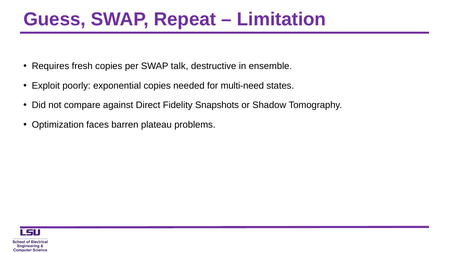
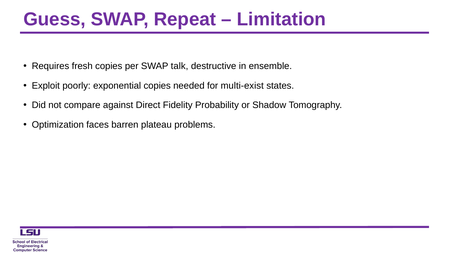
multi-need: multi-need -> multi-exist (242, 86)
Snapshots: Snapshots -> Probability (217, 105)
